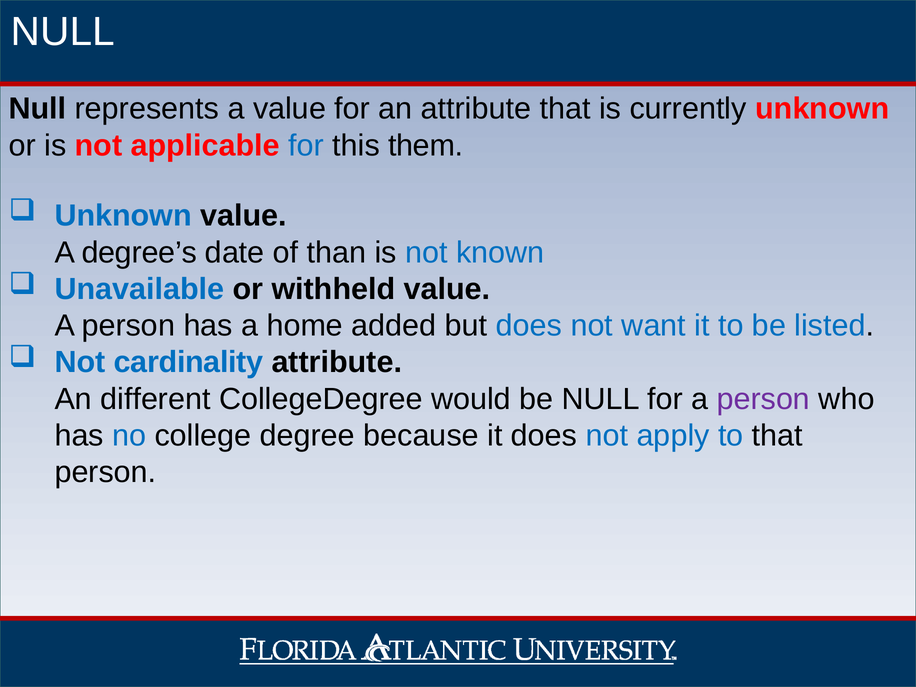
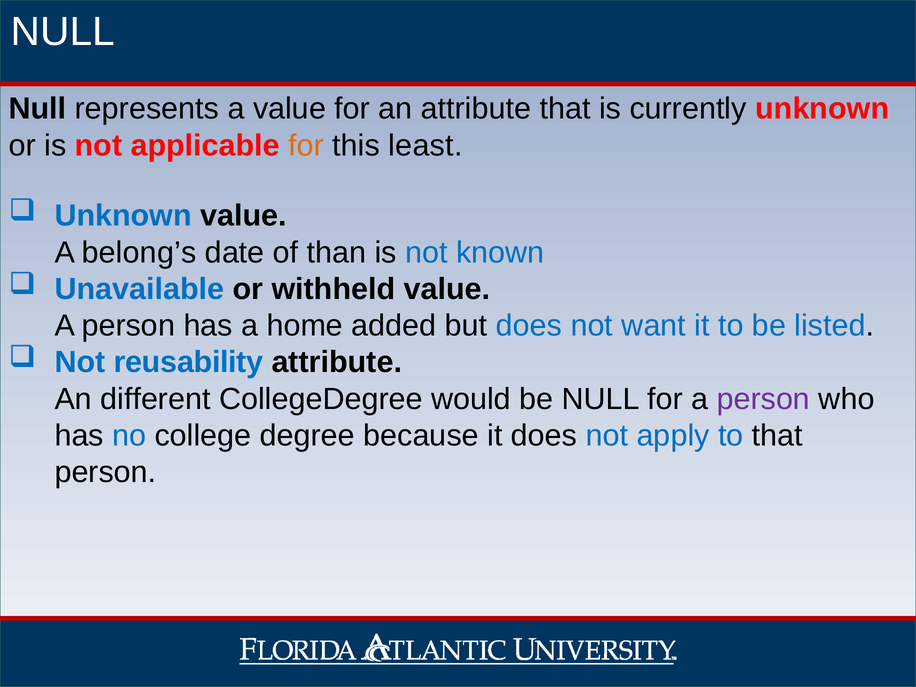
for colour: blue -> orange (306, 146)
them: them -> least (425, 146)
degree’s: degree’s -> belong’s (139, 252)
cardinality: cardinality -> reusability (189, 362)
